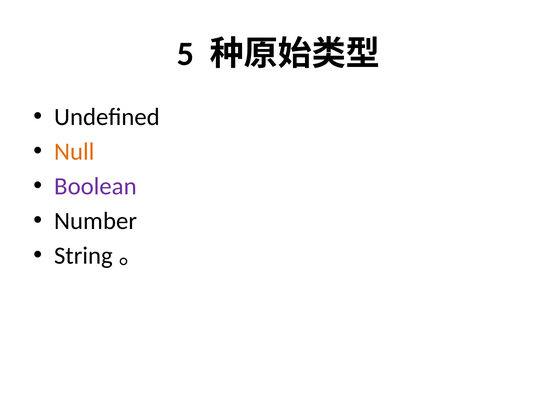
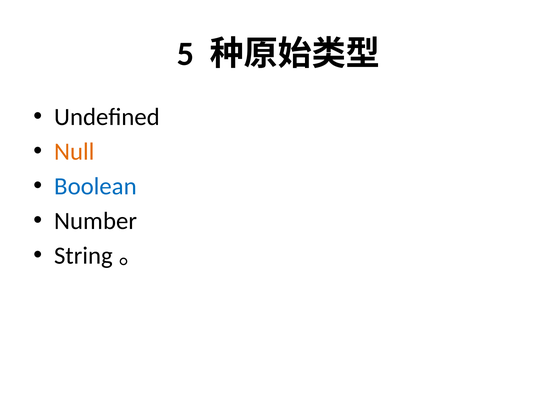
Boolean colour: purple -> blue (95, 186)
